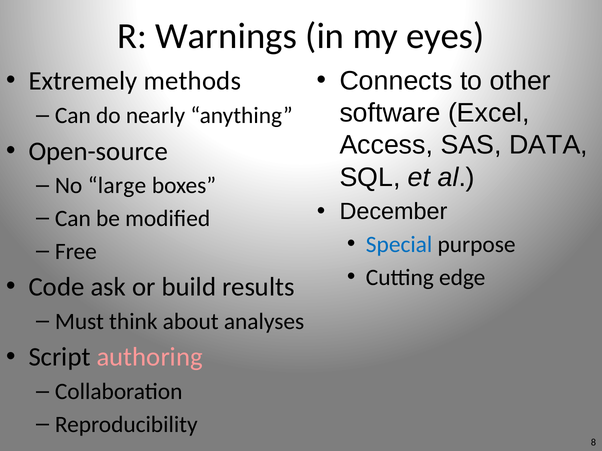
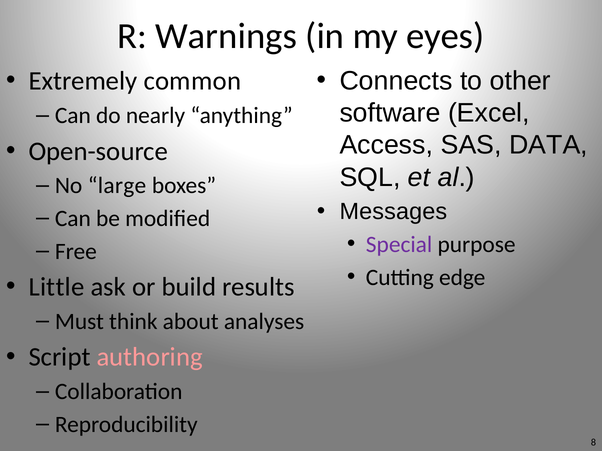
methods: methods -> common (192, 81)
December: December -> Messages (393, 212)
Special colour: blue -> purple (399, 245)
Code: Code -> Little (56, 287)
